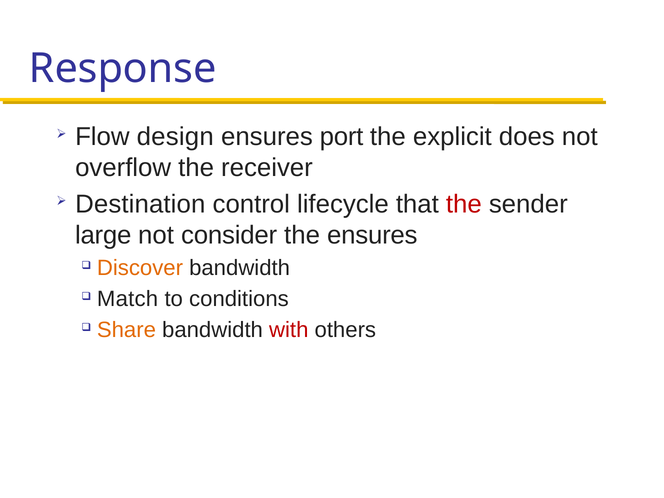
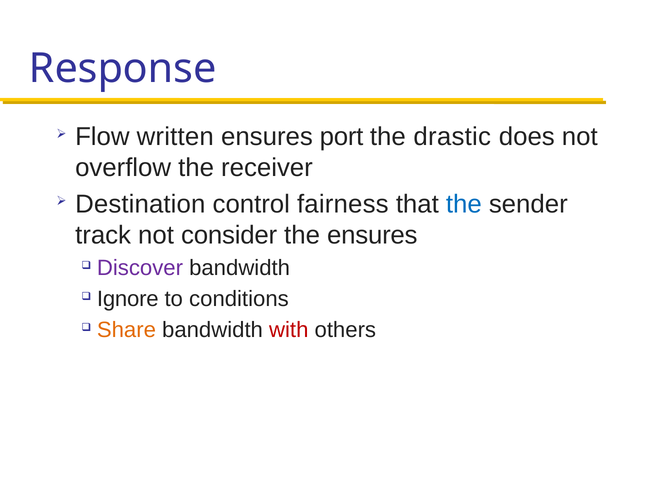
design: design -> written (175, 137)
explicit: explicit -> drastic (452, 137)
lifecycle: lifecycle -> fairness (343, 204)
the colour: red -> blue (464, 204)
large: large -> track (103, 235)
Discover colour: orange -> purple (140, 268)
Match: Match -> Ignore (128, 299)
